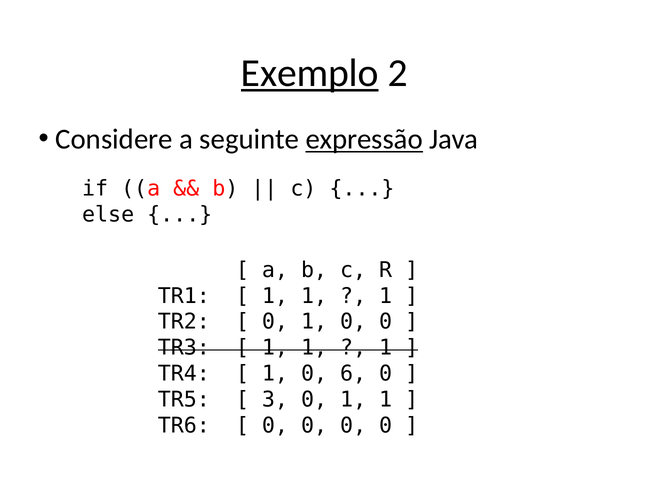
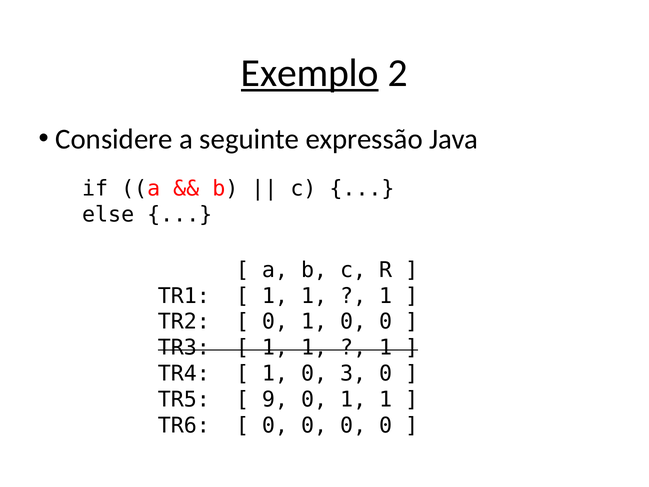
expressão underline: present -> none (364, 139)
6: 6 -> 3 (353, 374)
3: 3 -> 9 (275, 400)
